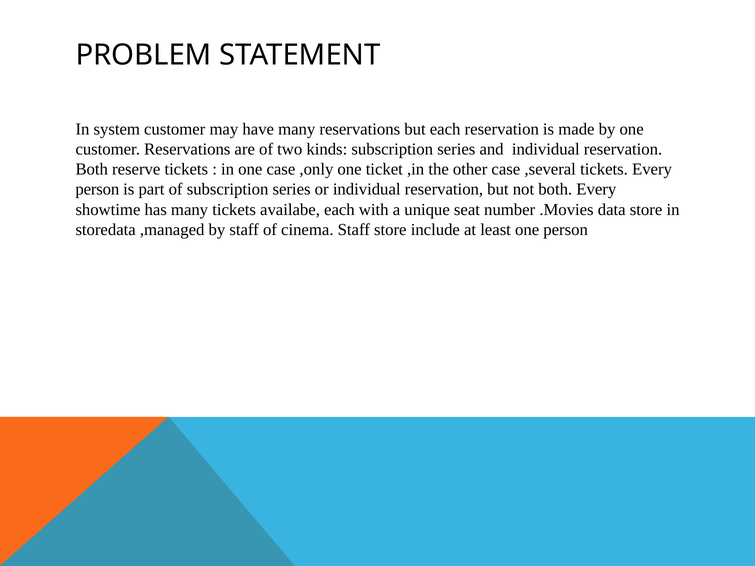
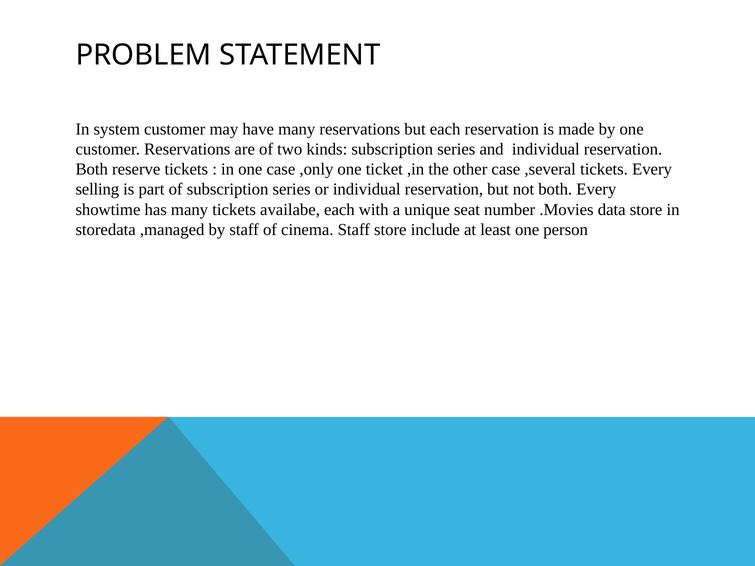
person: person -> selling (97, 190)
